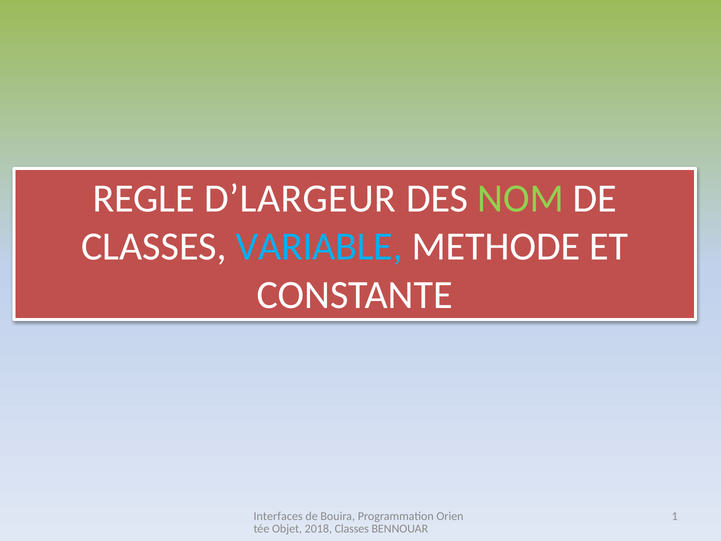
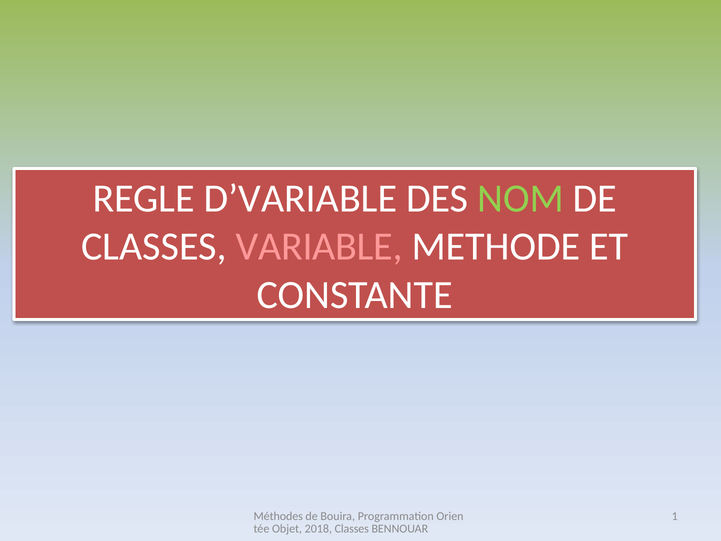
D’LARGEUR: D’LARGEUR -> D’VARIABLE (300, 199)
VARIABLE colour: light blue -> pink (319, 247)
Interfaces: Interfaces -> Méthodes (278, 516)
